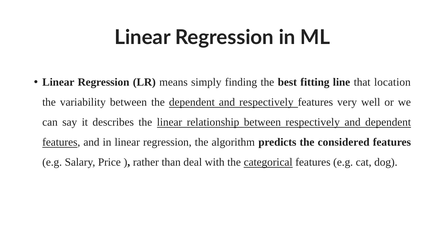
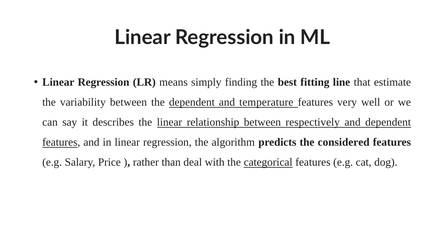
location: location -> estimate (392, 82)
and respectively: respectively -> temperature (266, 102)
